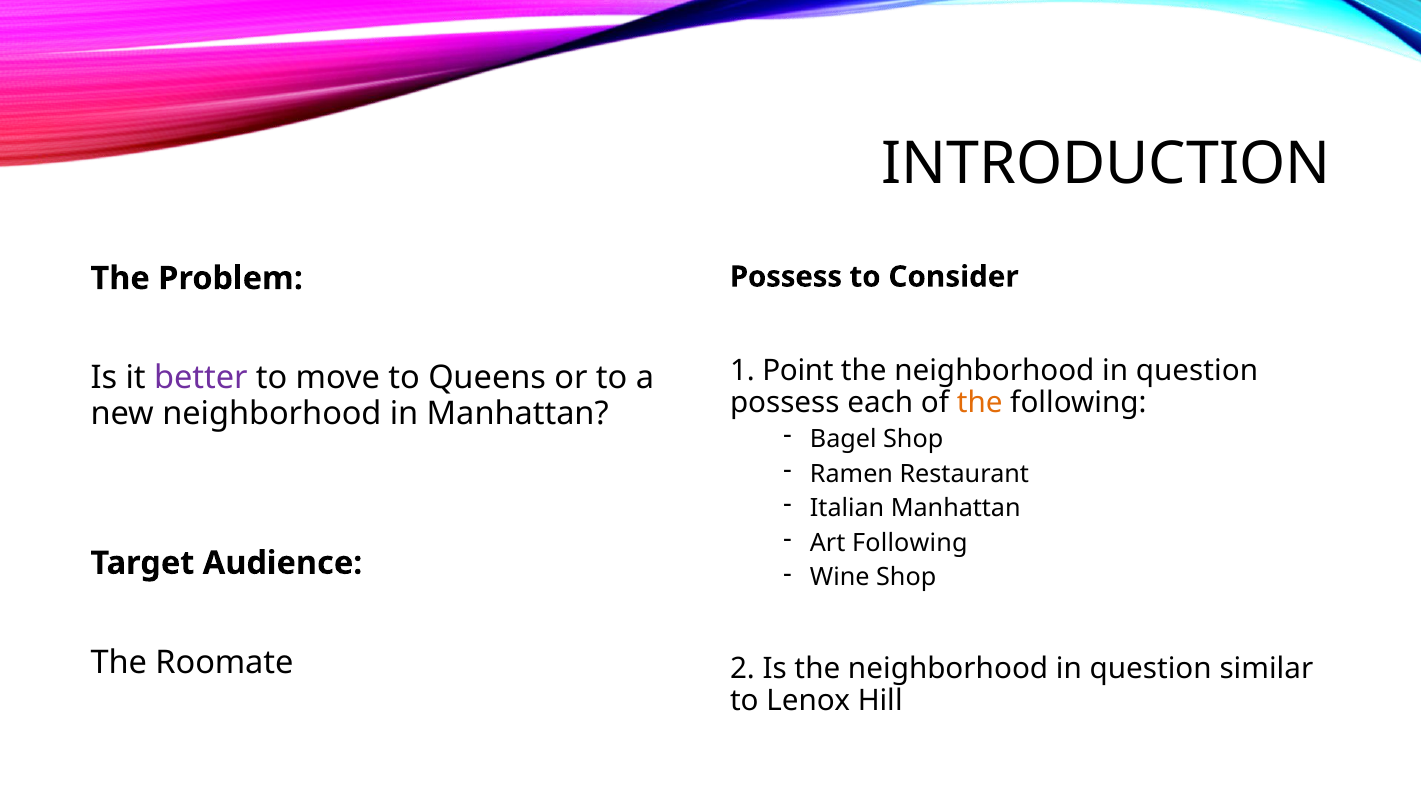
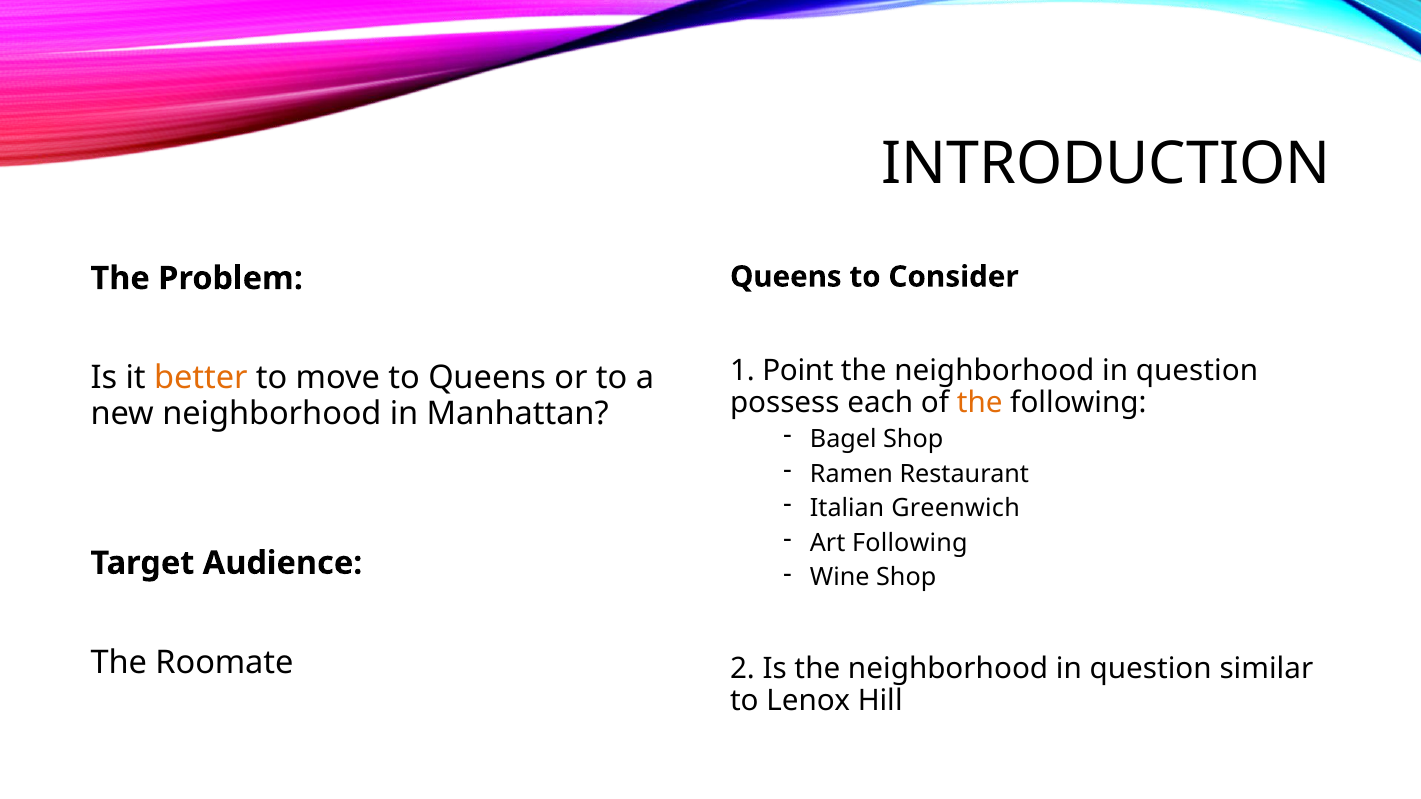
Possess: Possess -> Queens (786, 277)
better colour: purple -> orange (201, 378)
Italian Manhattan: Manhattan -> Greenwich (956, 509)
